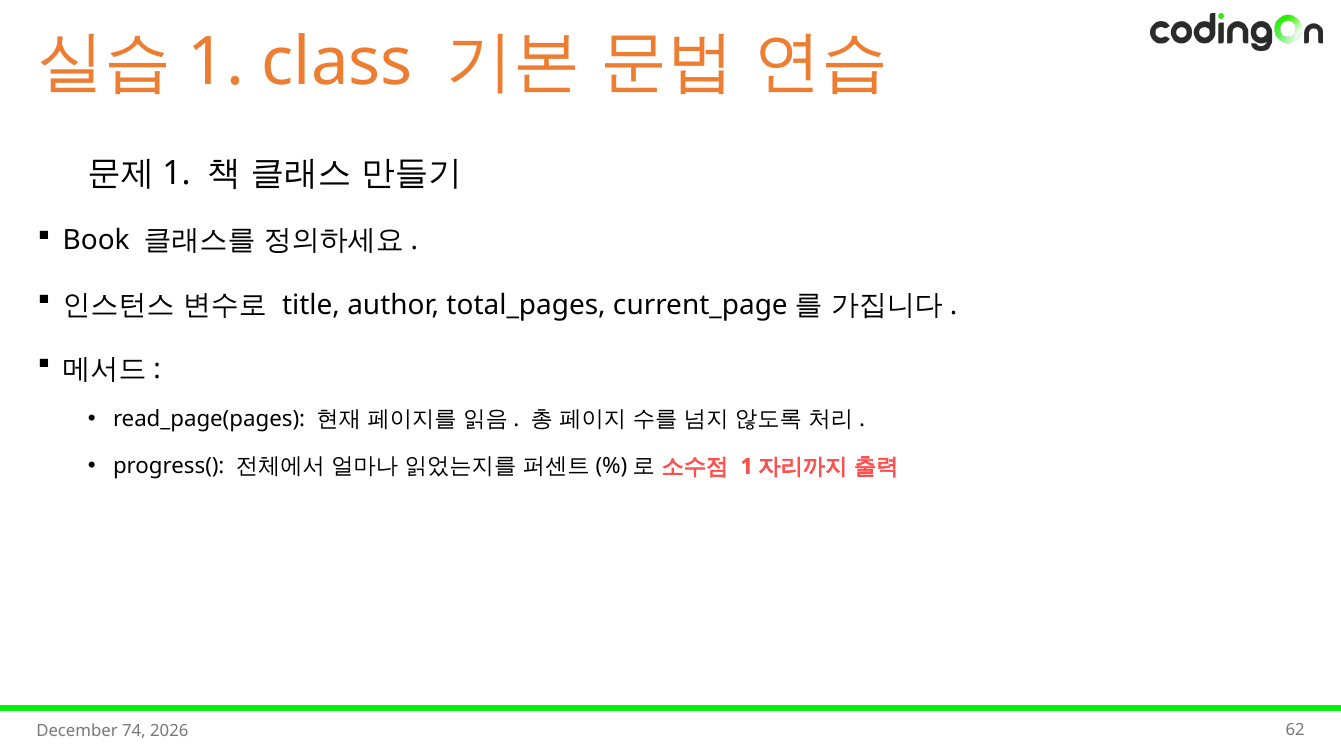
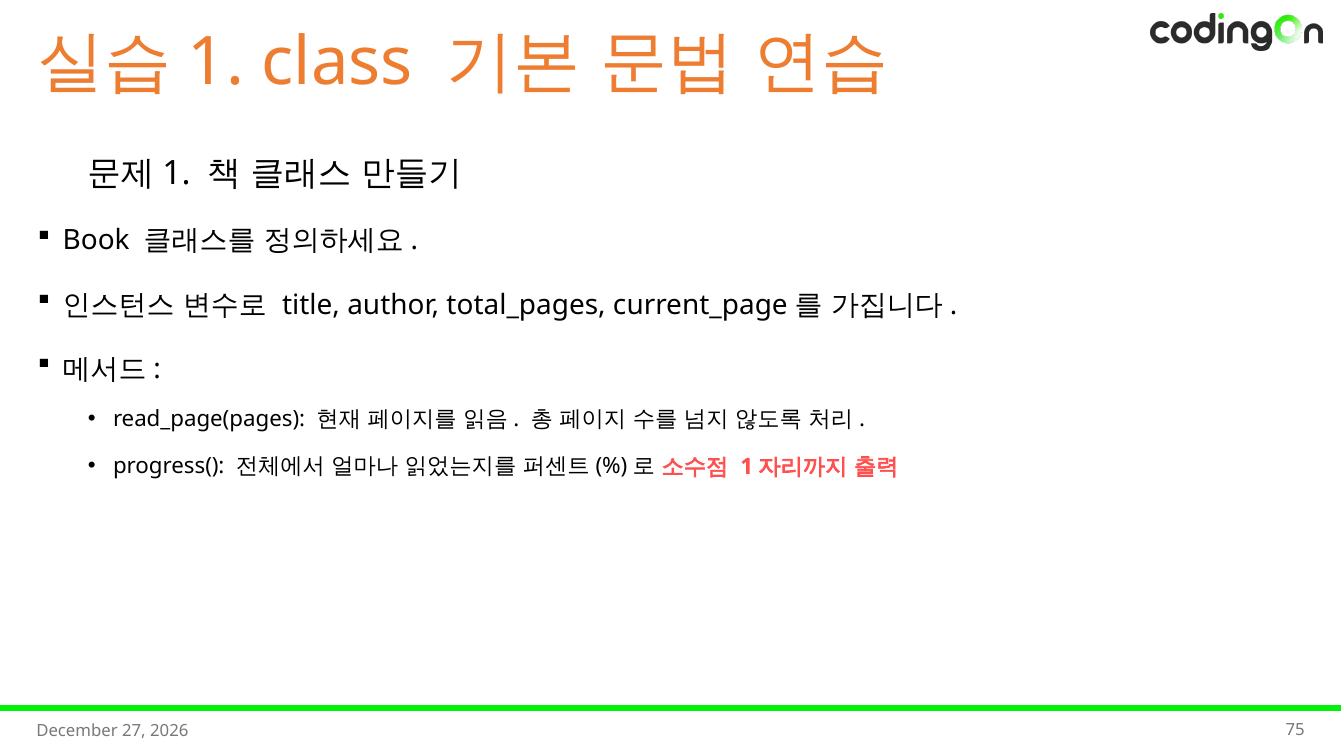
74: 74 -> 27 (134, 731)
62: 62 -> 75 (1295, 730)
